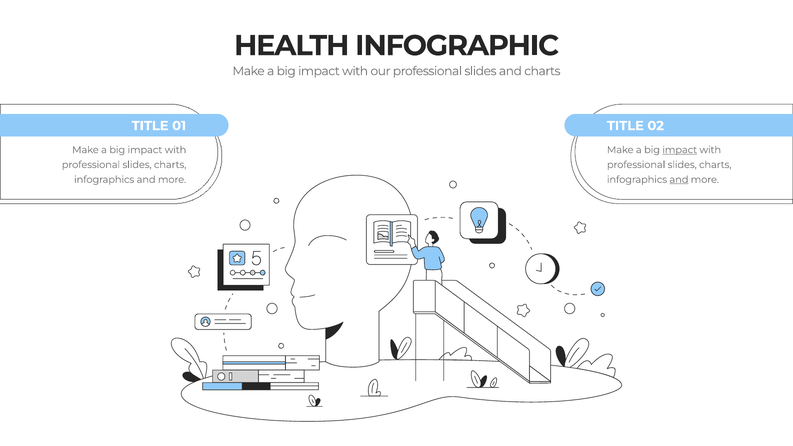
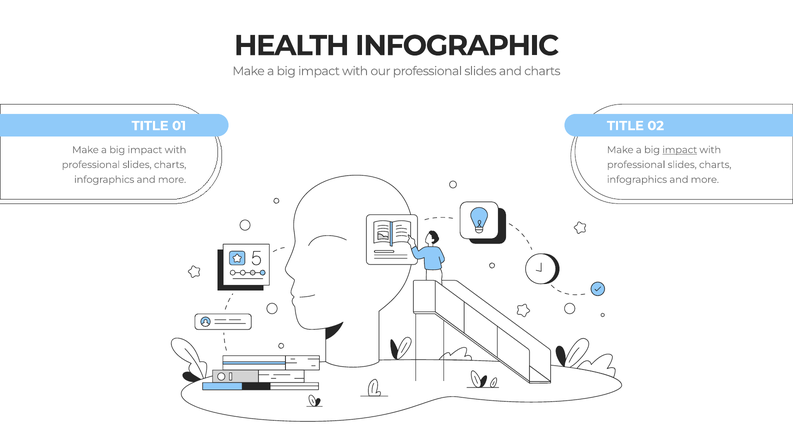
and underline: present -> none (679, 180)
